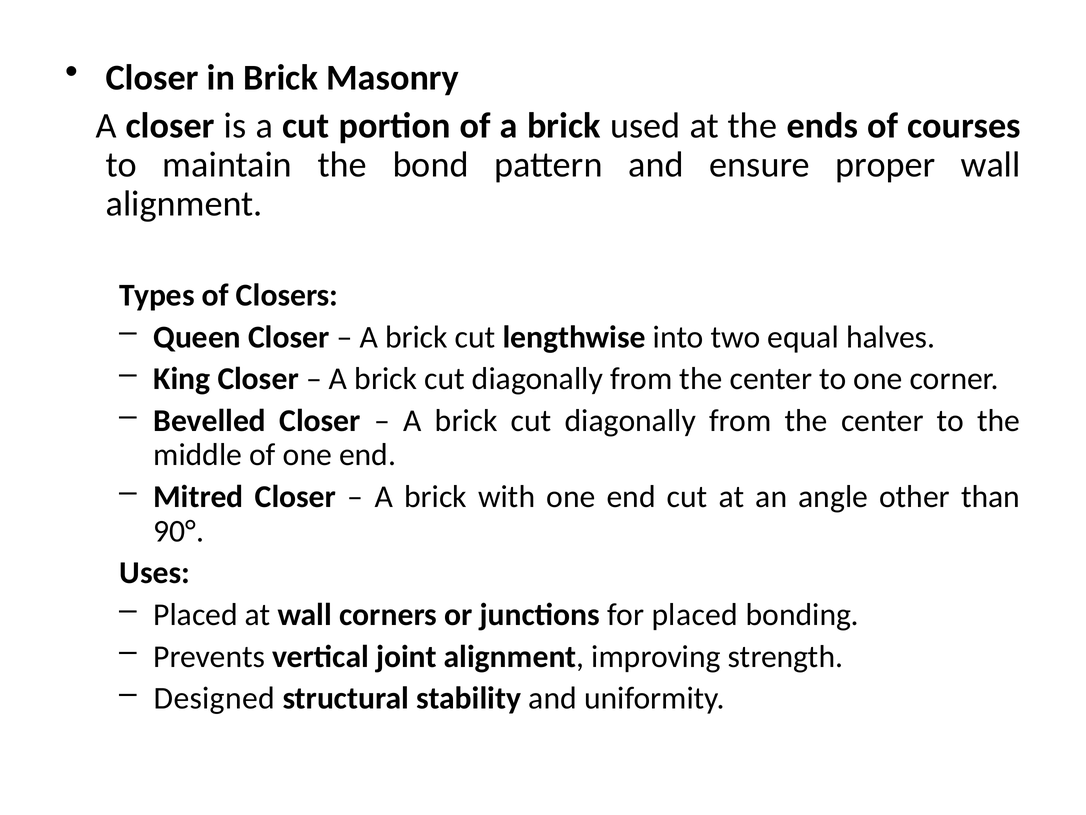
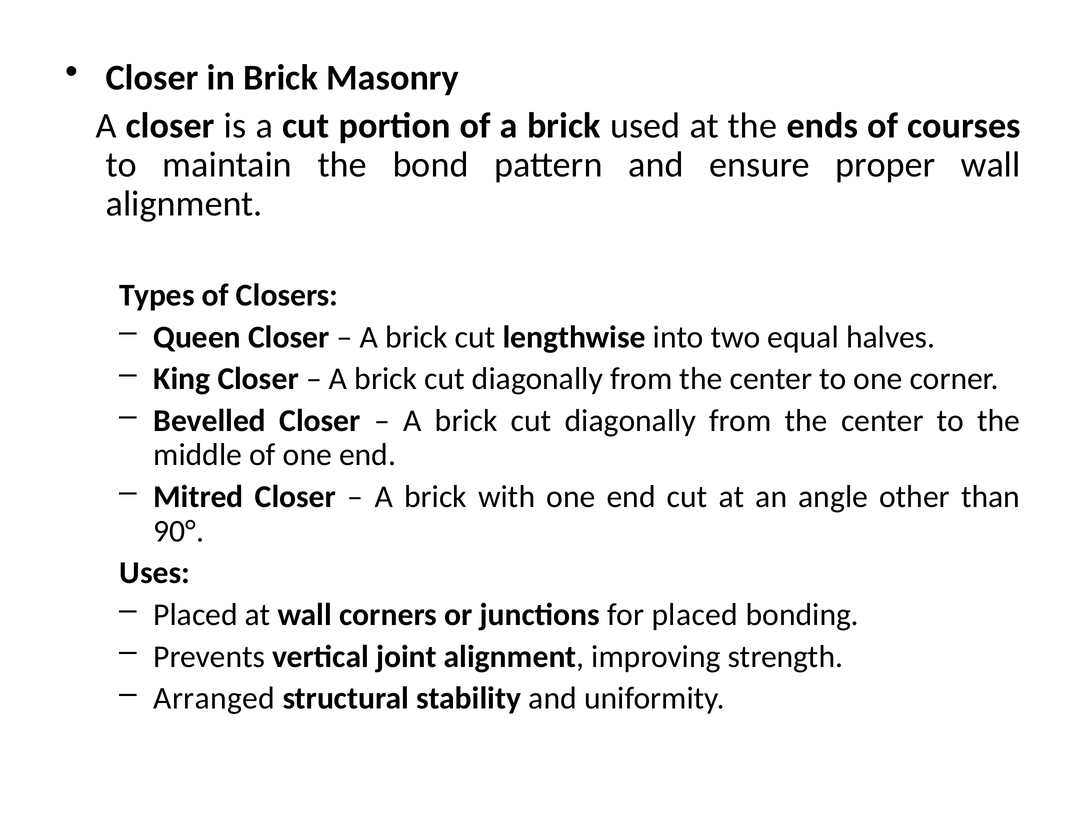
Designed: Designed -> Arranged (214, 698)
